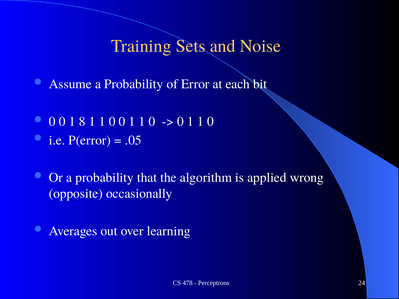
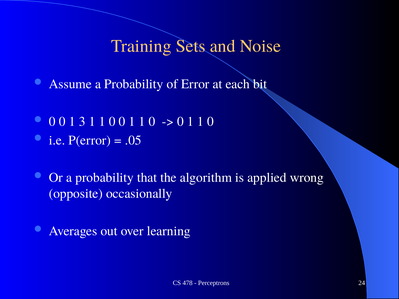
8: 8 -> 3 (82, 122)
